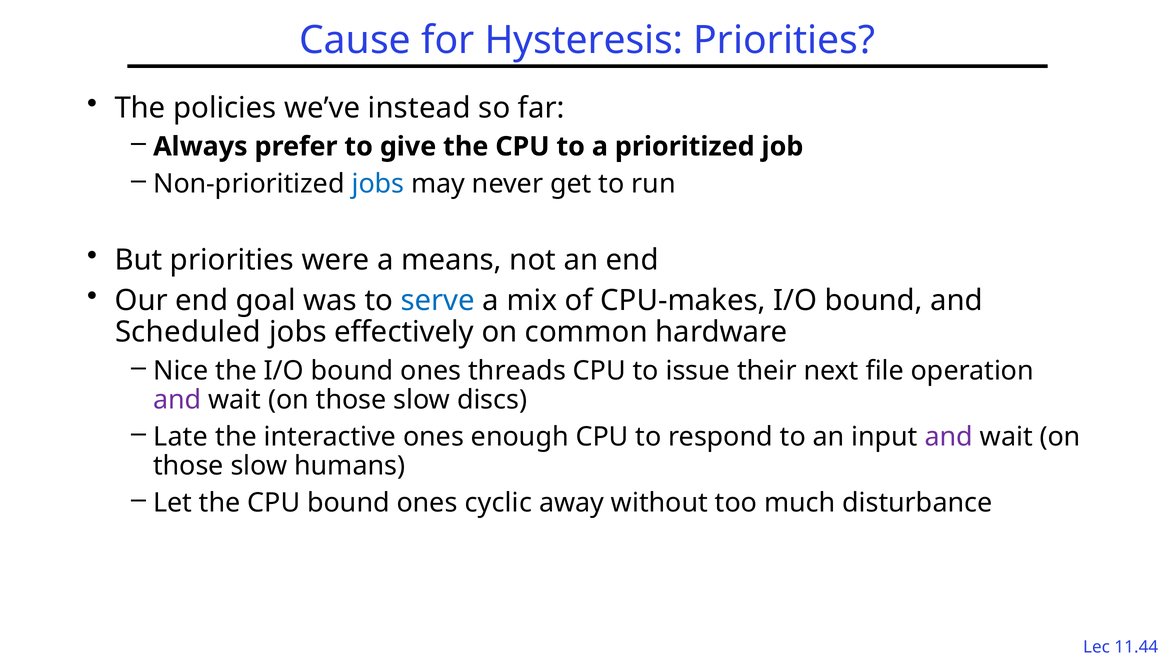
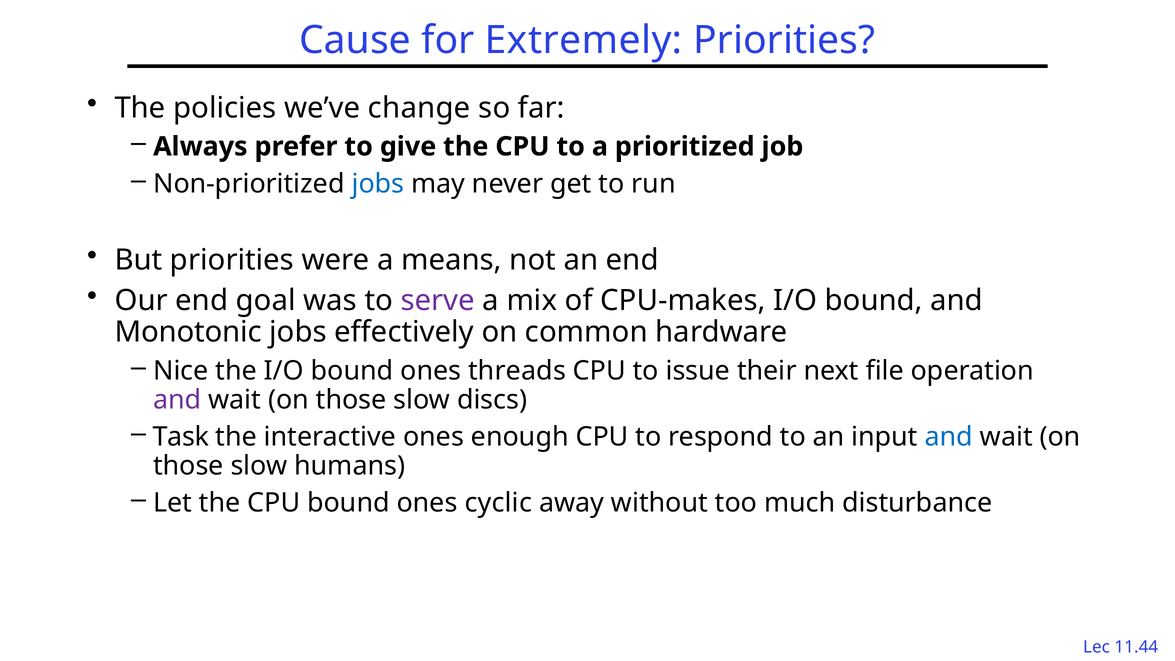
Hysteresis: Hysteresis -> Extremely (584, 40)
instead: instead -> change (419, 108)
serve colour: blue -> purple (438, 301)
Scheduled: Scheduled -> Monotonic (188, 332)
Late: Late -> Task (181, 437)
and colour: purple -> blue (949, 437)
